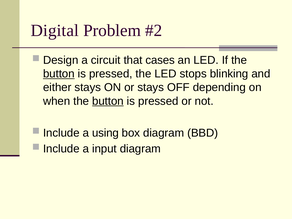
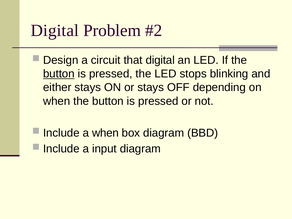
that cases: cases -> digital (160, 60)
button underline: present -> none (108, 101)
a using: using -> when (105, 133)
